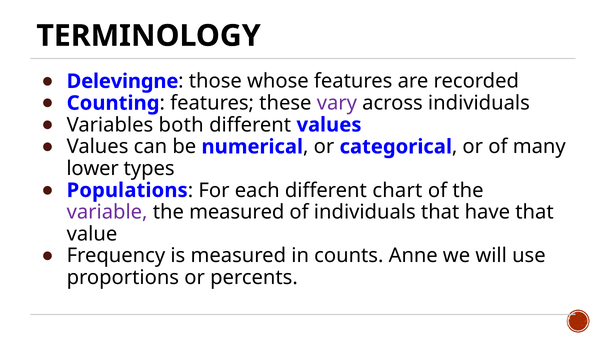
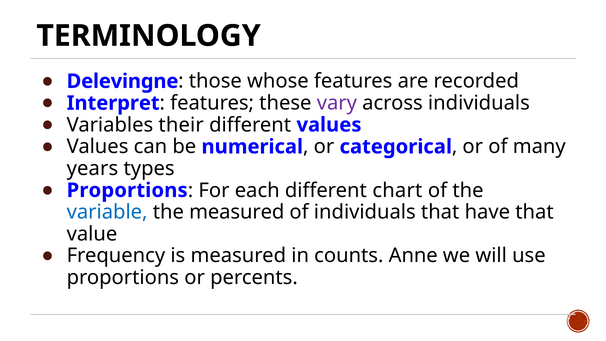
Counting: Counting -> Interpret (113, 103)
both: both -> their (181, 125)
lower: lower -> years (92, 168)
Populations: Populations -> Proportions (127, 190)
variable colour: purple -> blue (107, 212)
